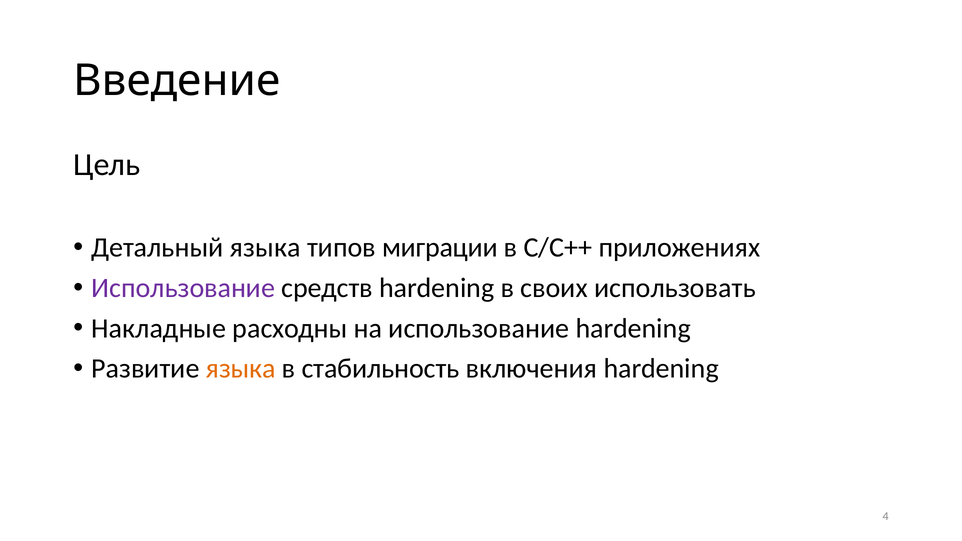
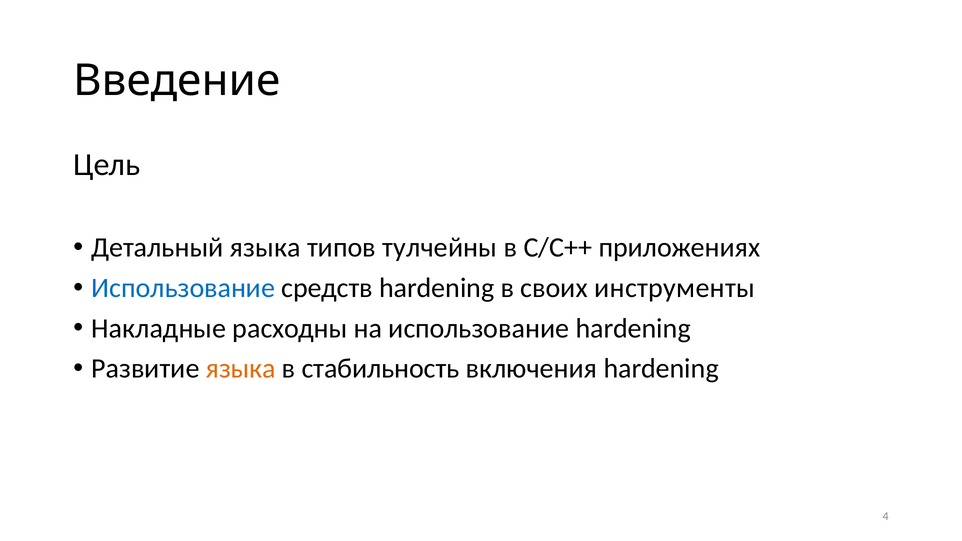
миграции: миграции -> тулчейны (440, 248)
Использование colour: purple -> blue (183, 288)
использовать: использовать -> инструменты (675, 288)
